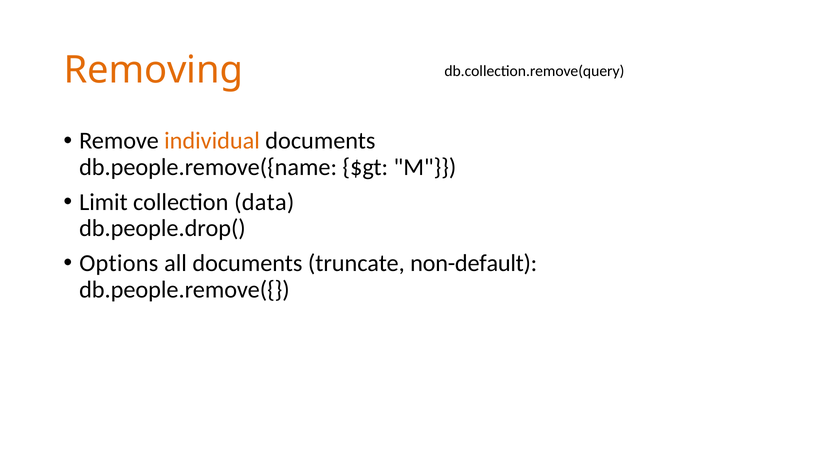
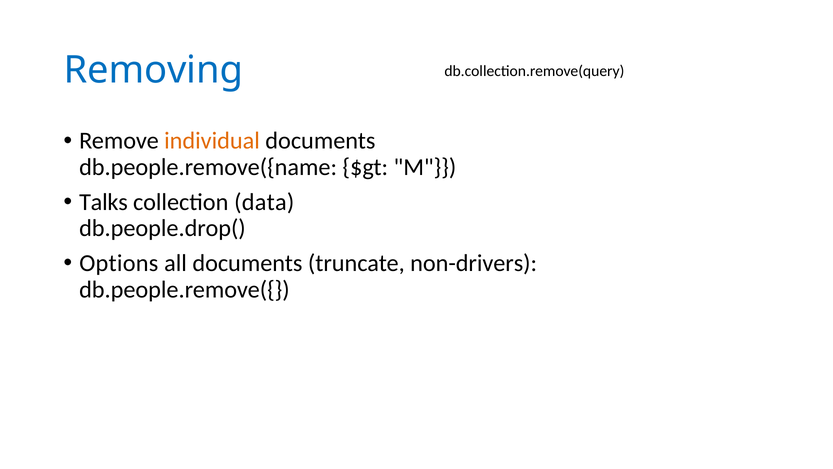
Removing colour: orange -> blue (153, 70)
Limit: Limit -> Talks (103, 202)
non-default: non-default -> non-drivers (474, 263)
